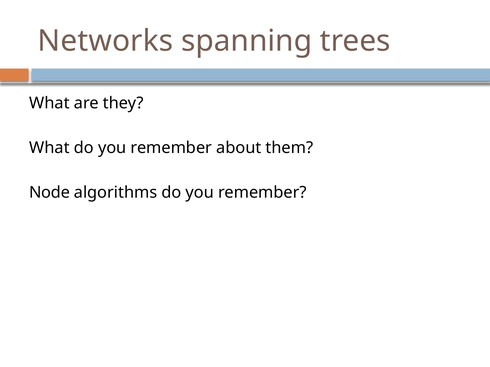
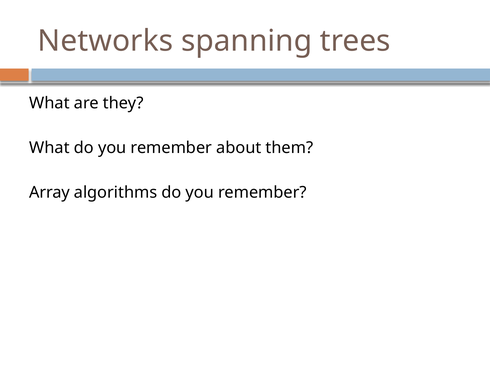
Node: Node -> Array (50, 193)
